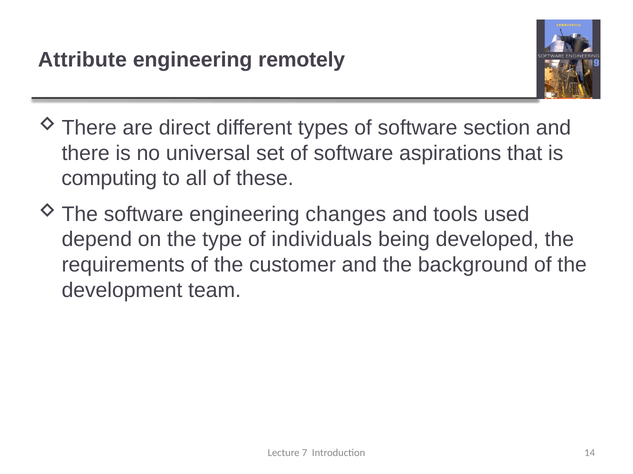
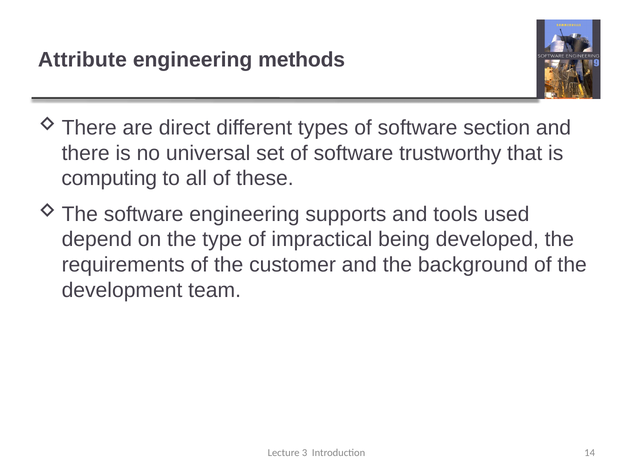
remotely: remotely -> methods (302, 60)
aspirations: aspirations -> trustworthy (450, 153)
changes: changes -> supports (346, 215)
individuals: individuals -> impractical (322, 240)
7: 7 -> 3 (305, 453)
